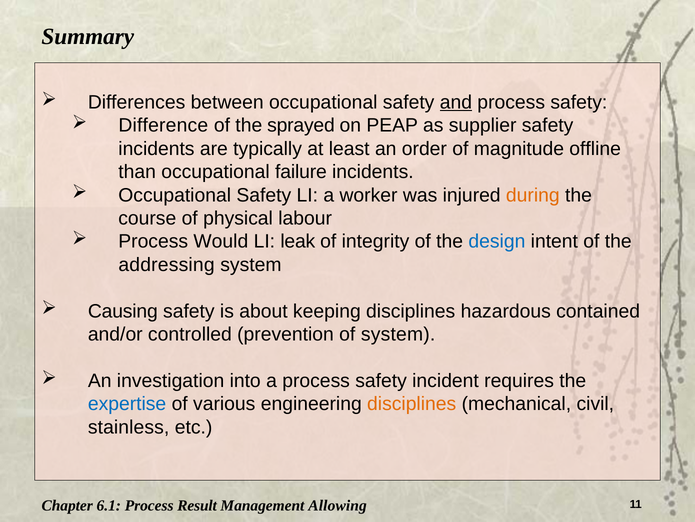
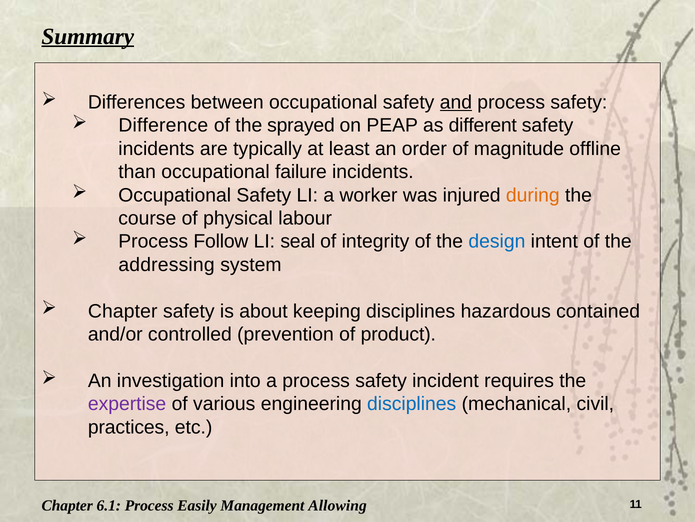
Summary underline: none -> present (88, 36)
supplier: supplier -> different (483, 125)
Would: Would -> Follow (221, 241)
leak: leak -> seal (298, 241)
Causing: Causing -> Chapter (123, 311)
of system: system -> product (398, 334)
expertise colour: blue -> purple (127, 403)
disciplines colour: orange -> blue (412, 403)
stainless: stainless -> practices (129, 427)
Result: Result -> Easily (197, 505)
